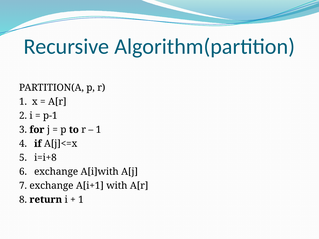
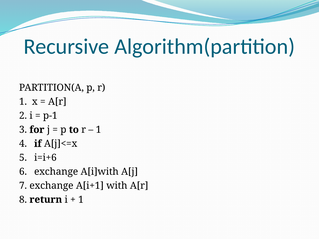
i=i+8: i=i+8 -> i=i+6 (45, 158)
